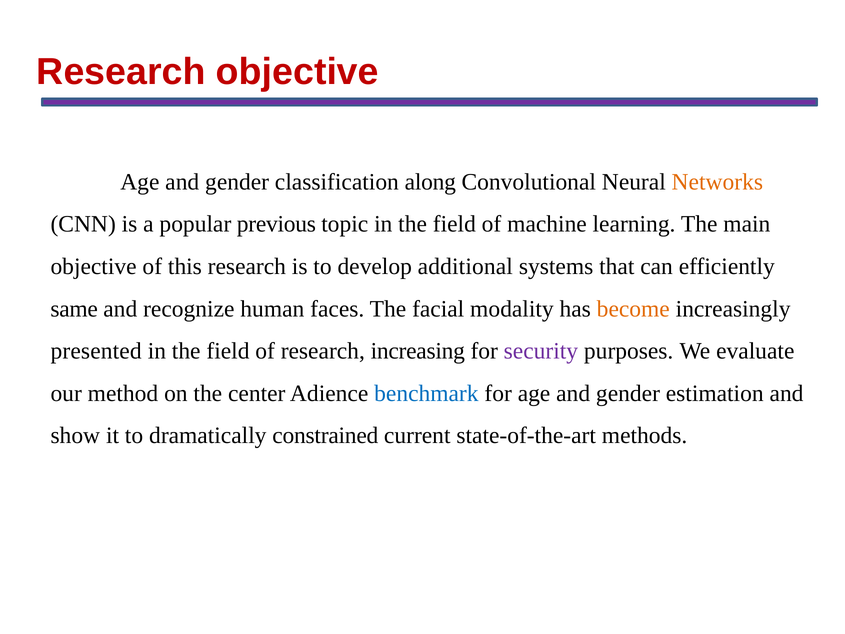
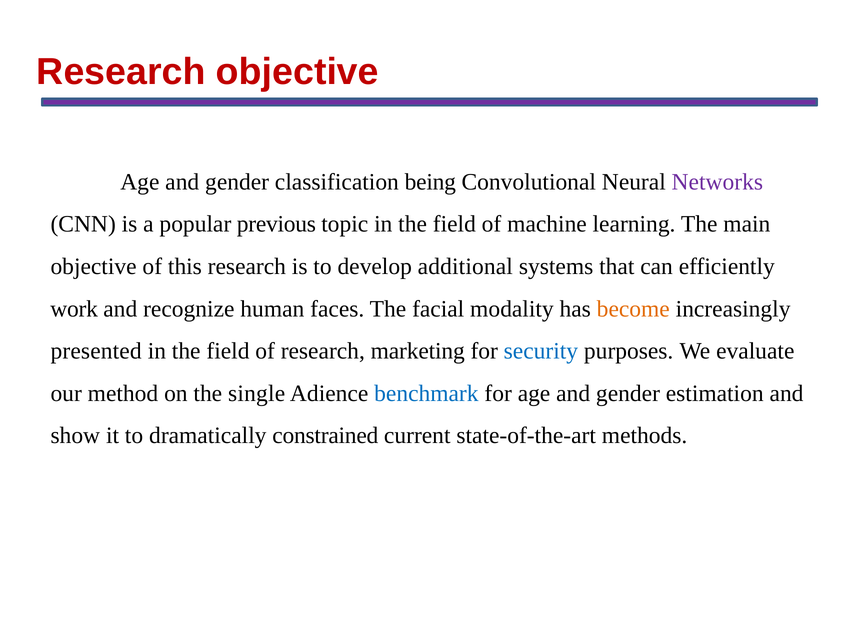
along: along -> being (430, 182)
Networks colour: orange -> purple (717, 182)
same: same -> work (74, 309)
increasing: increasing -> marketing (418, 351)
security colour: purple -> blue (541, 351)
center: center -> single (257, 393)
